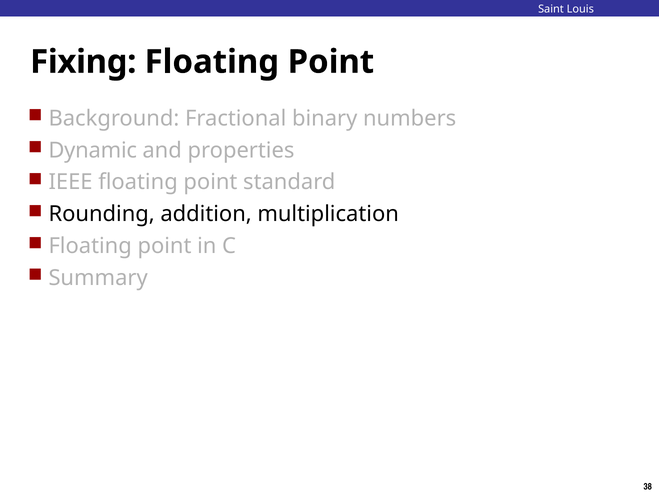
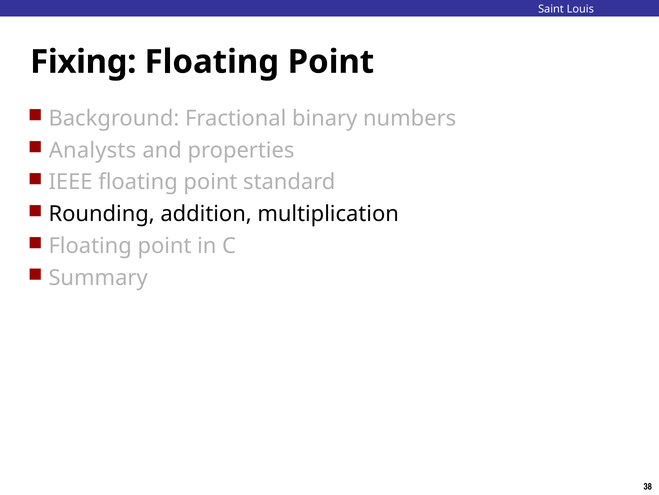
Dynamic: Dynamic -> Analysts (92, 150)
